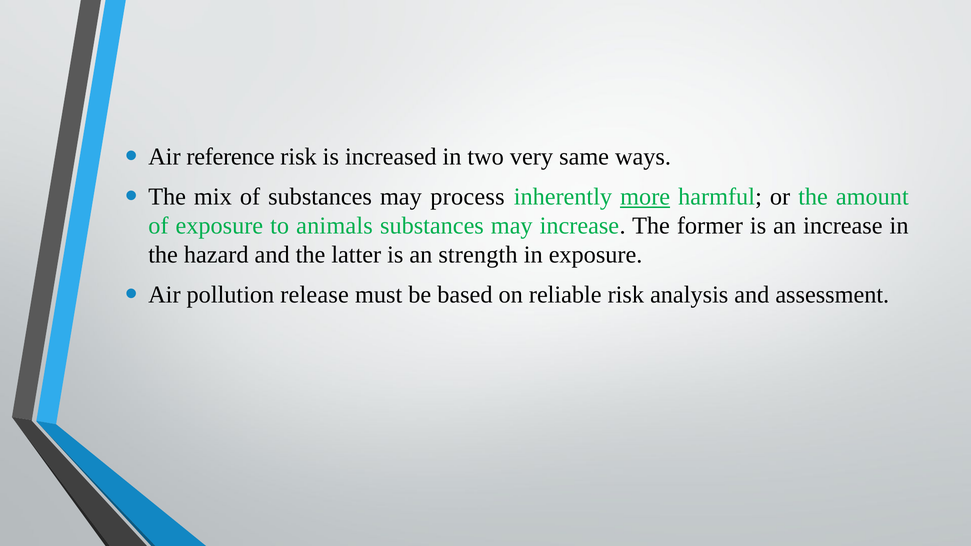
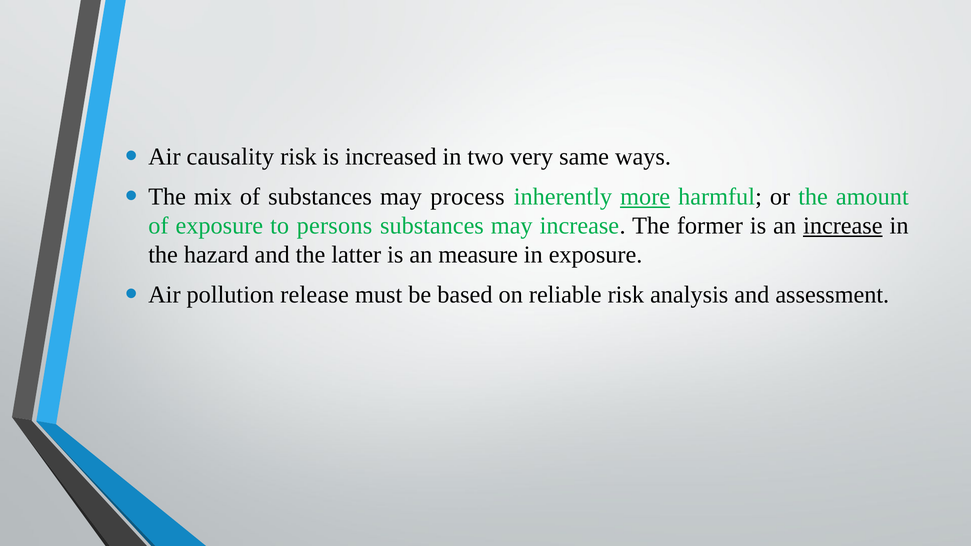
reference: reference -> causality (230, 157)
animals: animals -> persons (334, 226)
increase underline: none -> present (843, 226)
strength: strength -> measure (478, 255)
